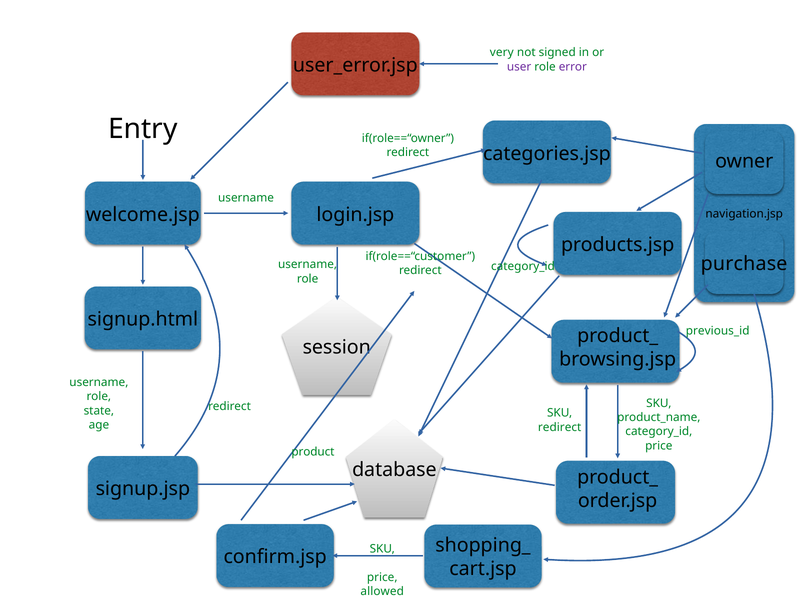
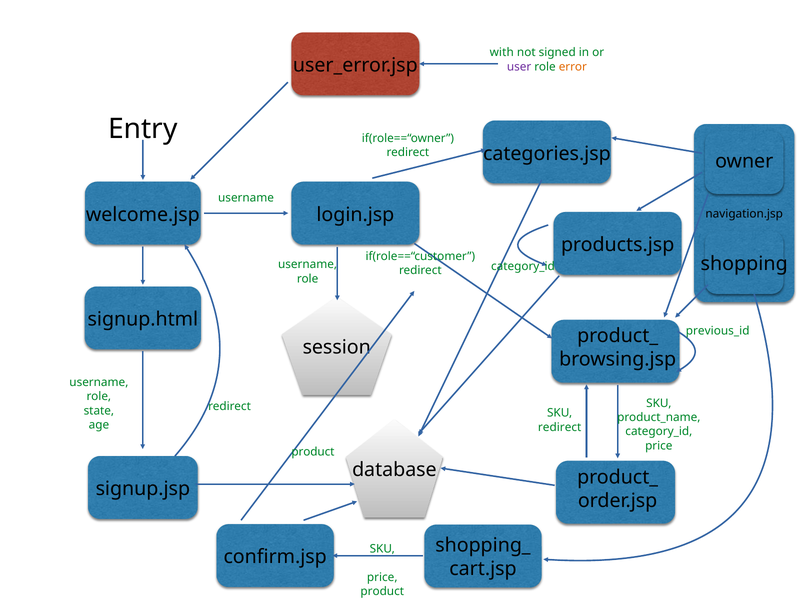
very: very -> with (502, 53)
error colour: purple -> orange (573, 67)
purchase: purchase -> shopping (744, 264)
allowed: allowed -> product (382, 591)
